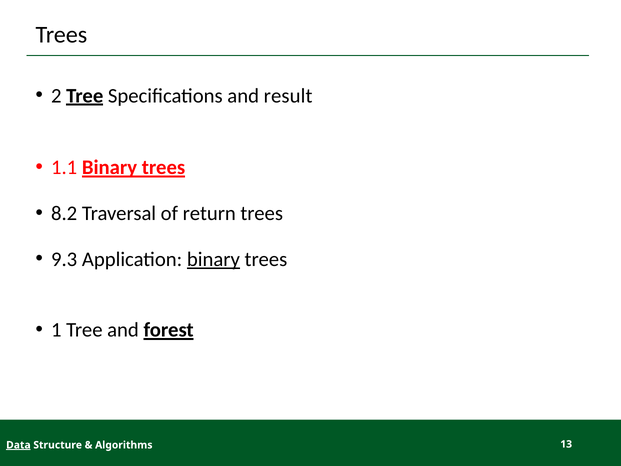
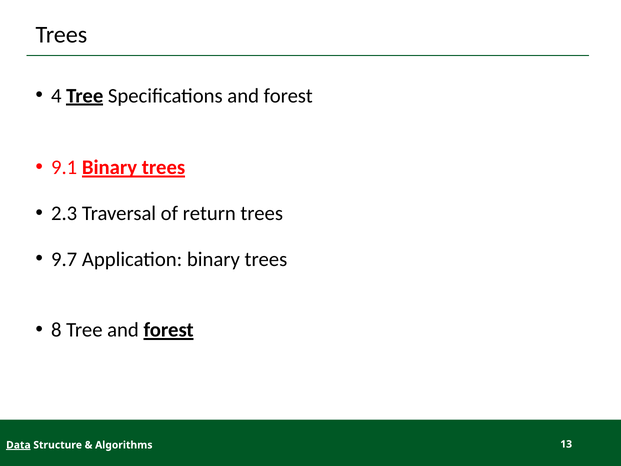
2: 2 -> 4 (56, 96)
Specifications and result: result -> forest (288, 96)
1.1: 1.1 -> 9.1 (64, 167)
8.2: 8.2 -> 2.3 (64, 213)
9.3: 9.3 -> 9.7 (64, 259)
binary underline: present -> none (213, 259)
1: 1 -> 8 (56, 330)
